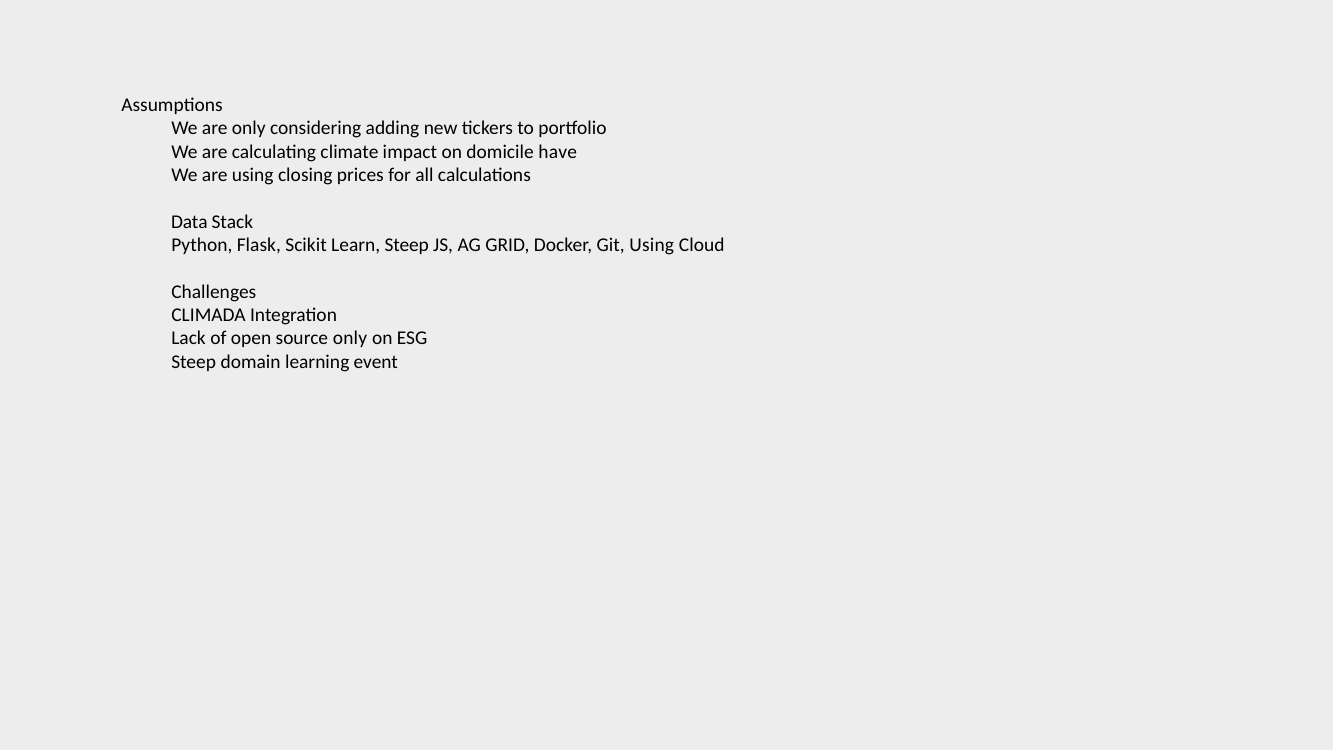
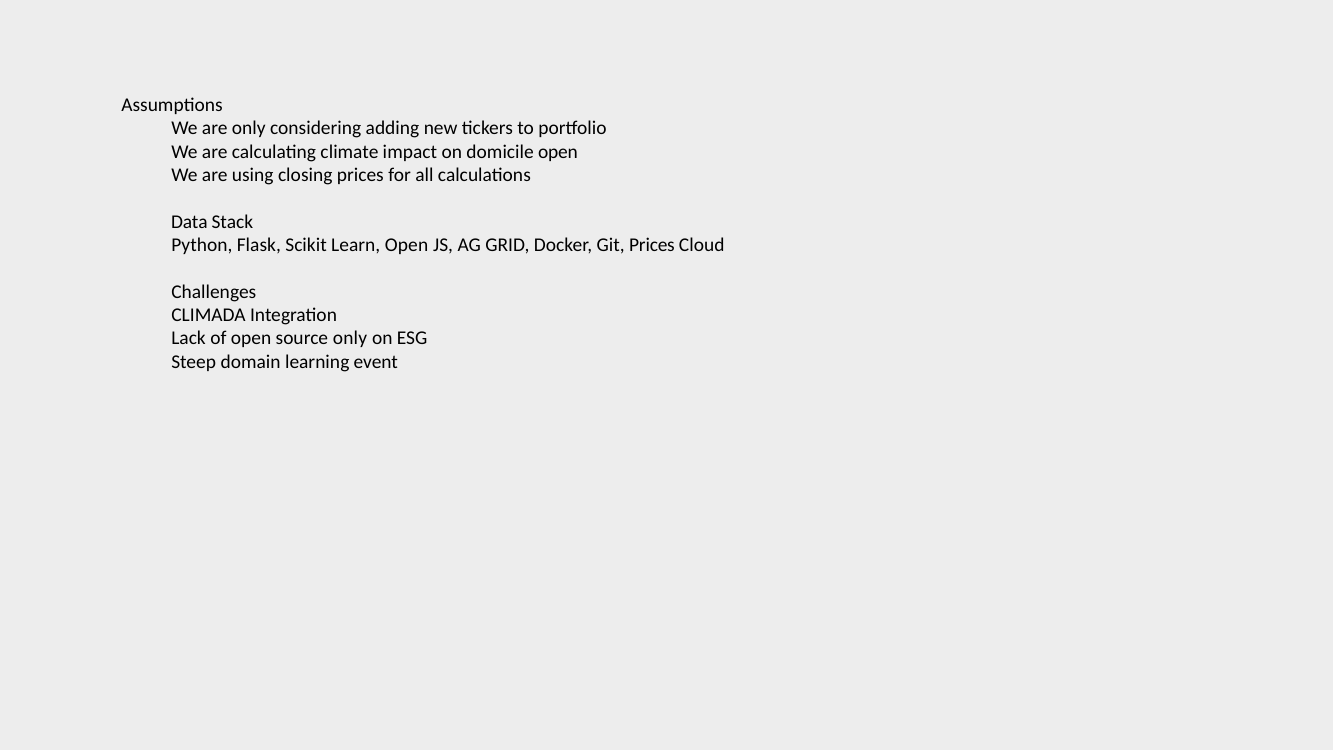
domicile have: have -> open (558, 152)
Learn Steep: Steep -> Open (407, 245)
Git Using: Using -> Prices (652, 245)
